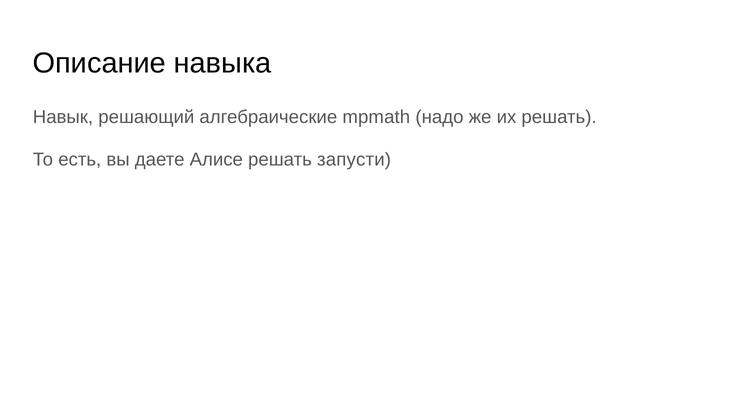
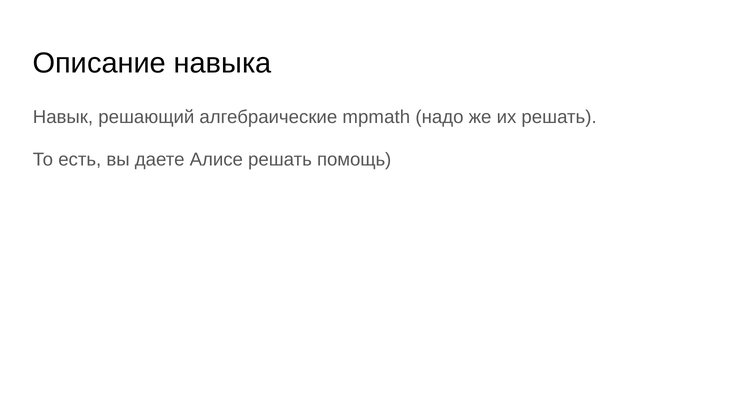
запусти: запусти -> помощь (354, 159)
